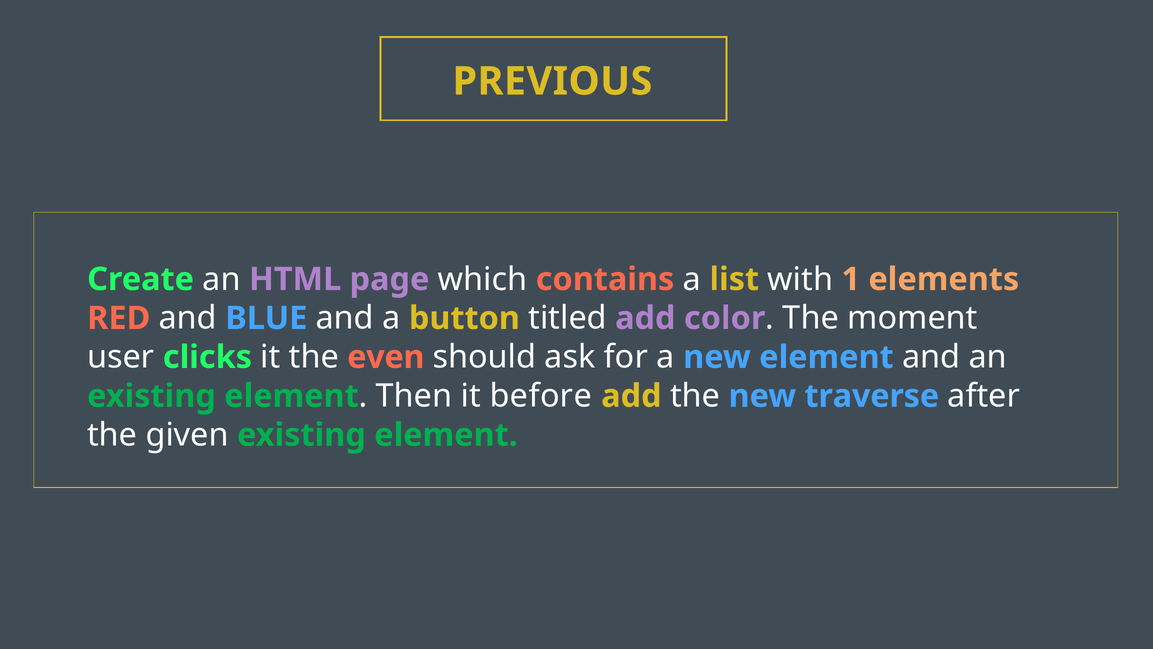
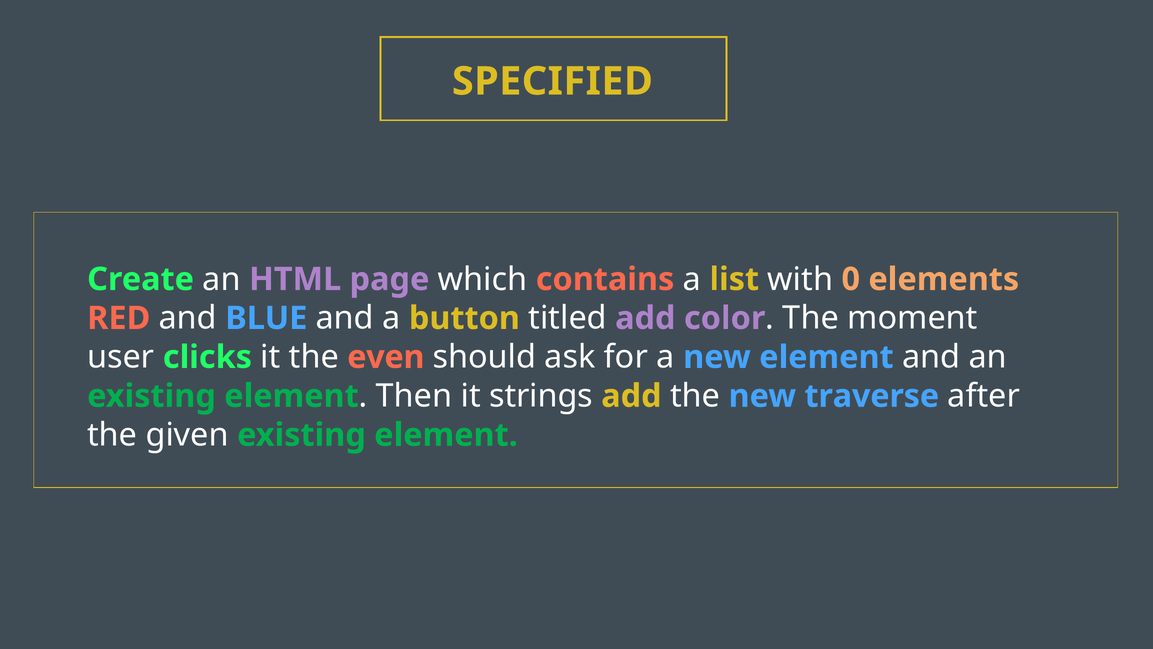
PREVIOUS: PREVIOUS -> SPECIFIED (552, 81)
1: 1 -> 0 (851, 279)
before: before -> strings (541, 396)
